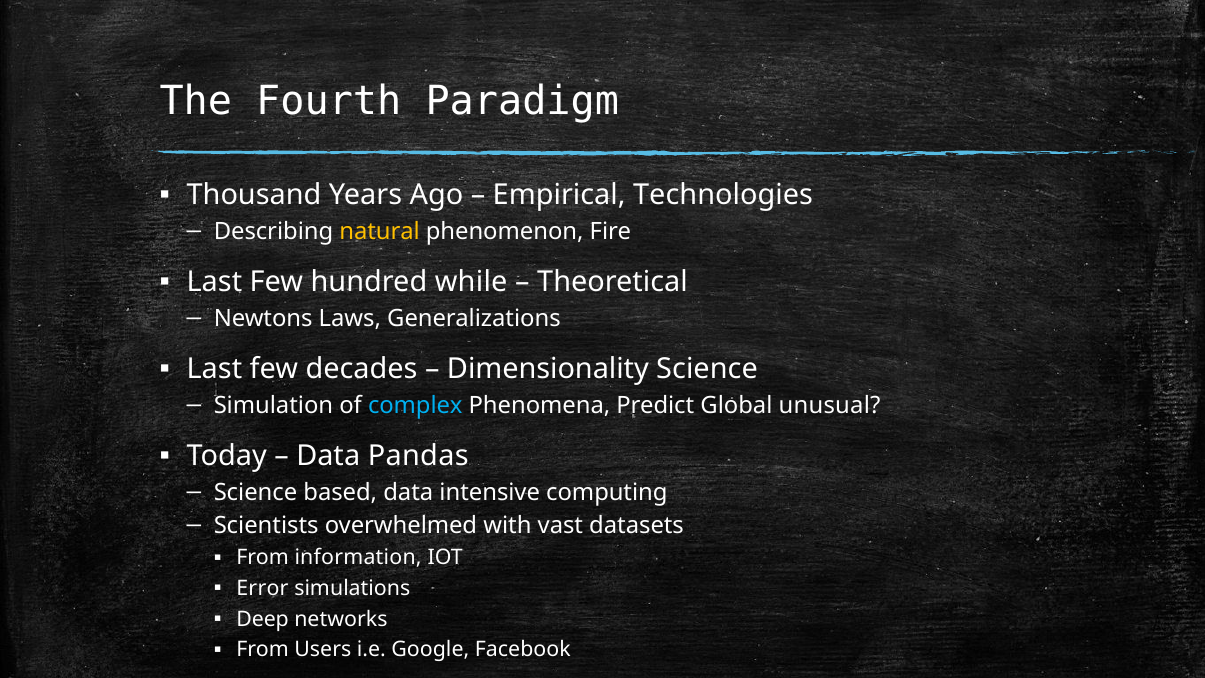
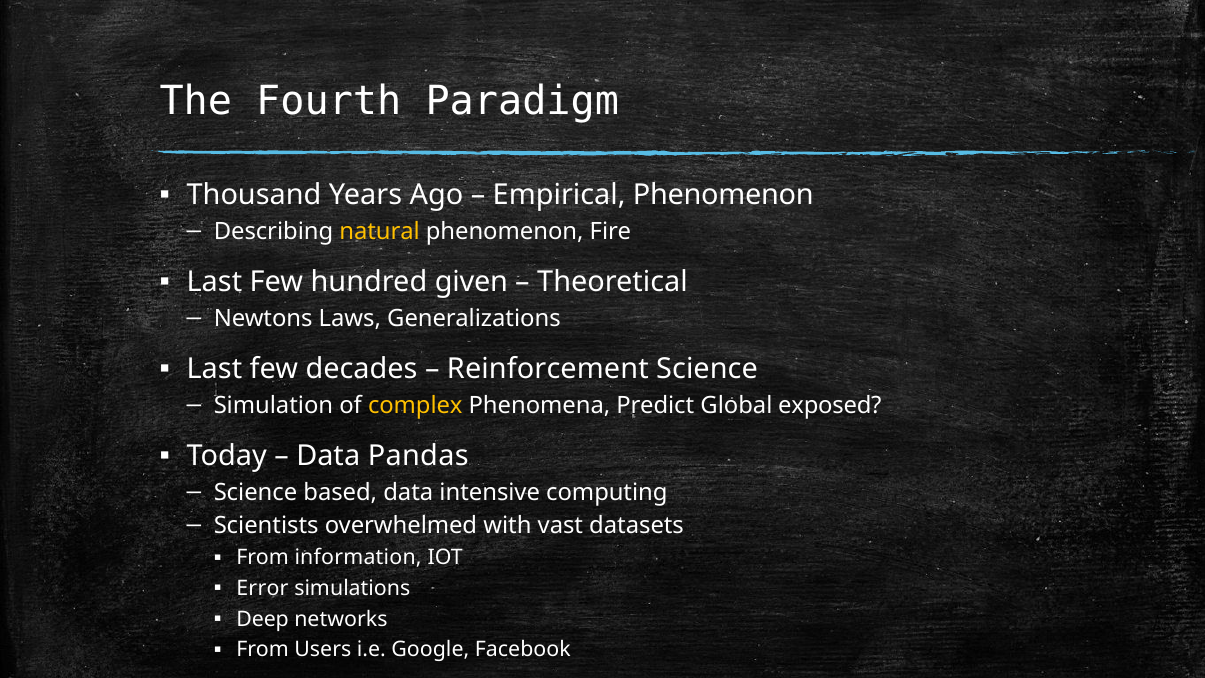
Empirical Technologies: Technologies -> Phenomenon (723, 195)
while: while -> given (471, 282)
Dimensionality: Dimensionality -> Reinforcement (548, 369)
complex colour: light blue -> yellow (415, 405)
unusual: unusual -> exposed (830, 405)
